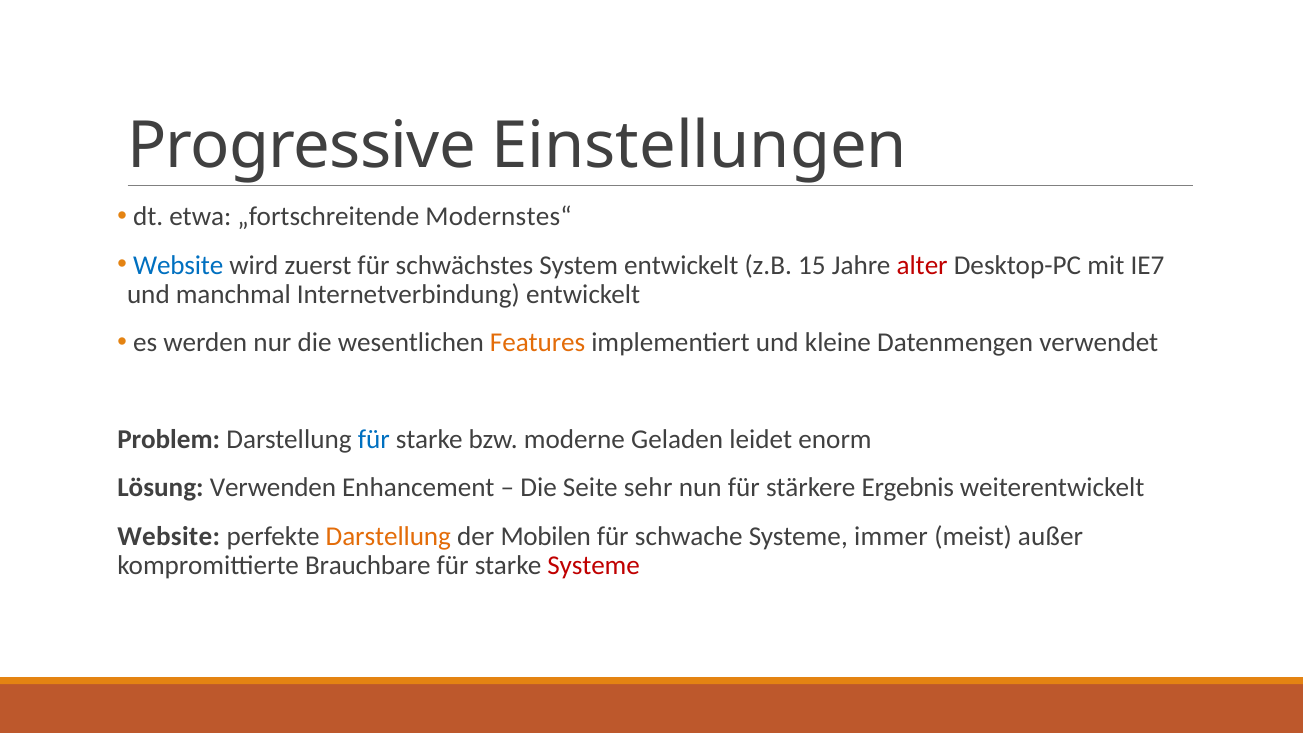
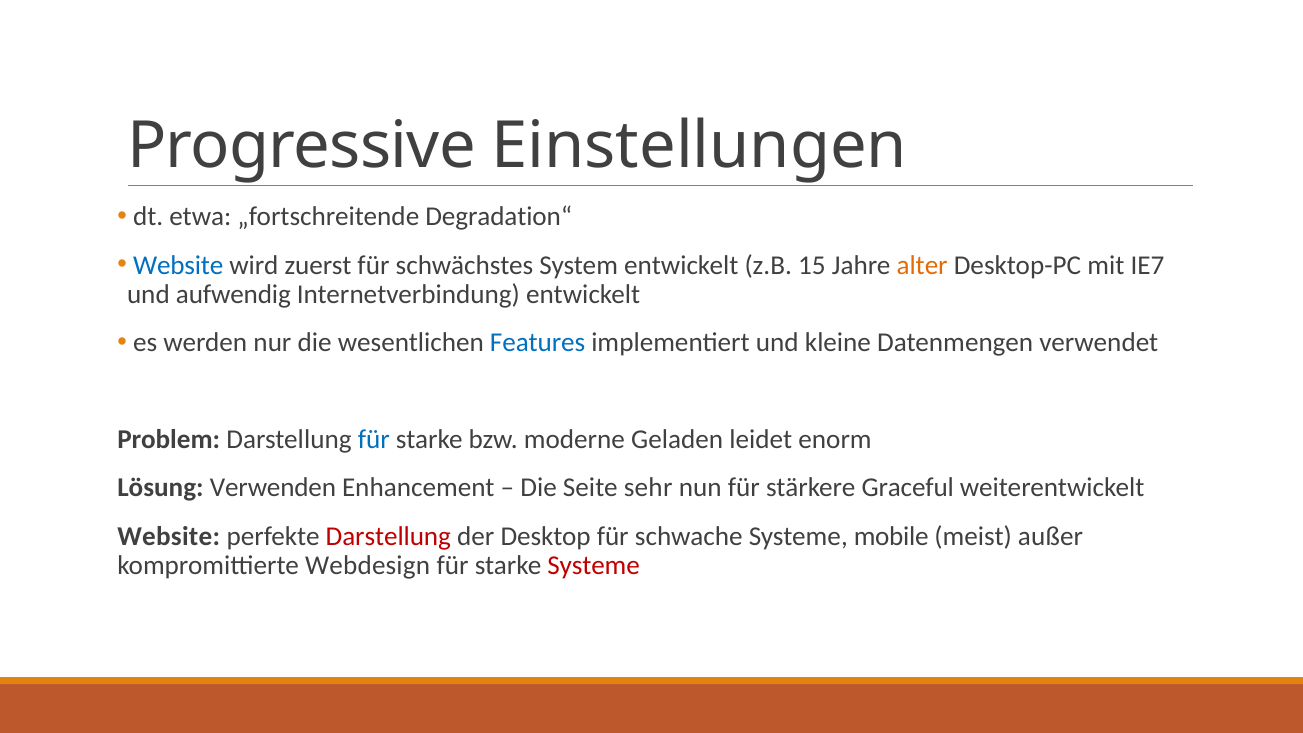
Modernstes“: Modernstes“ -> Degradation“ (499, 217)
alter colour: red -> orange (922, 265)
manchmal: manchmal -> aufwendig (233, 294)
Features colour: orange -> blue (538, 343)
Ergebnis: Ergebnis -> Graceful (908, 488)
Darstellung colour: orange -> red (388, 536)
Mobilen: Mobilen -> Desktop (546, 536)
immer: immer -> mobile (891, 536)
Brauchbare: Brauchbare -> Webdesign (368, 566)
